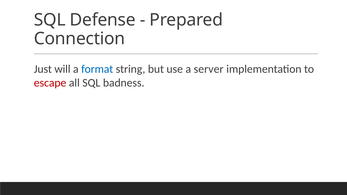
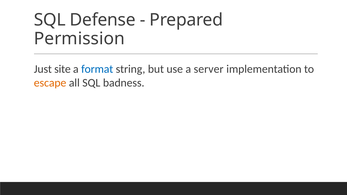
Connection: Connection -> Permission (79, 39)
will: will -> site (62, 69)
escape colour: red -> orange (50, 83)
